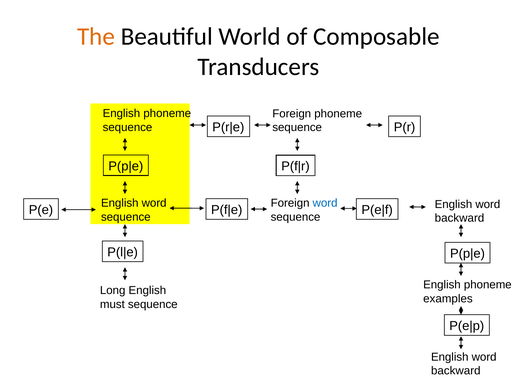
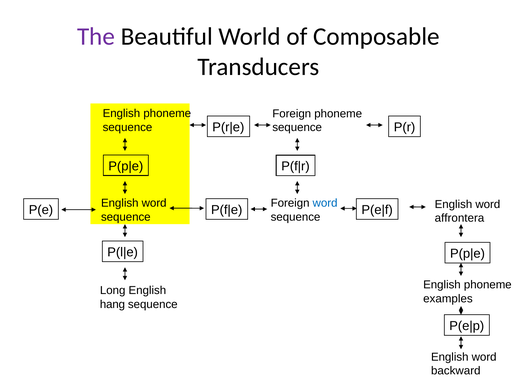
The colour: orange -> purple (96, 37)
backward: backward -> affrontera (460, 218)
must: must -> hang (112, 304)
